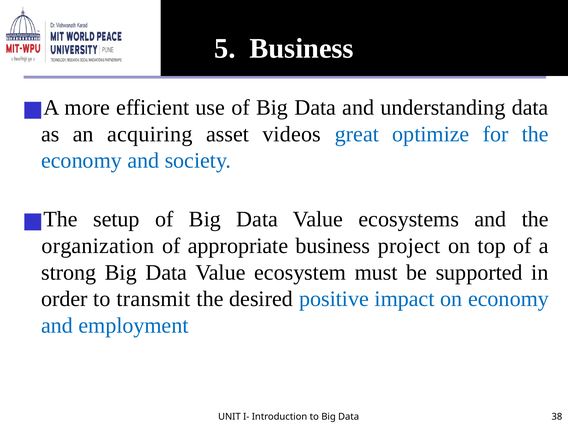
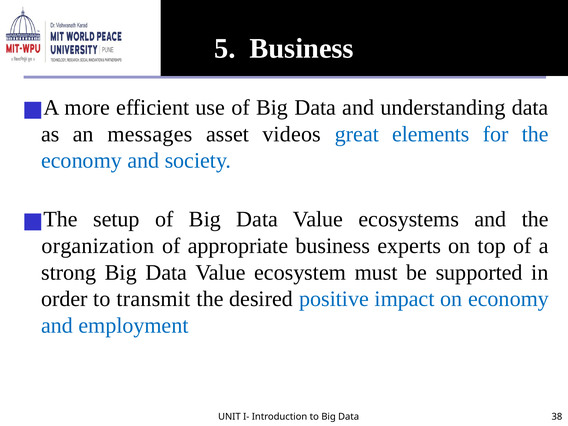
acquiring: acquiring -> messages (150, 134)
optimize: optimize -> elements (431, 134)
project: project -> experts (409, 246)
